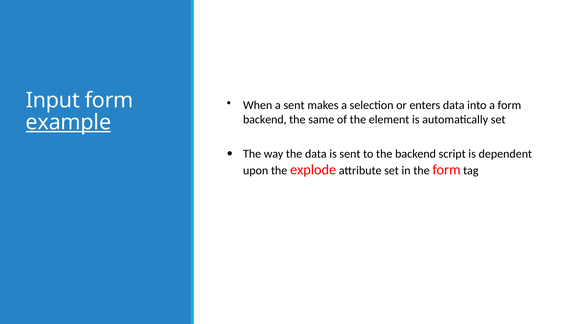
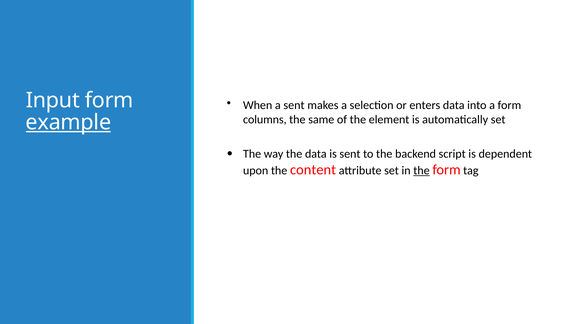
backend: backend -> columns (265, 120)
explode: explode -> content (313, 170)
the underline: none -> present (422, 171)
